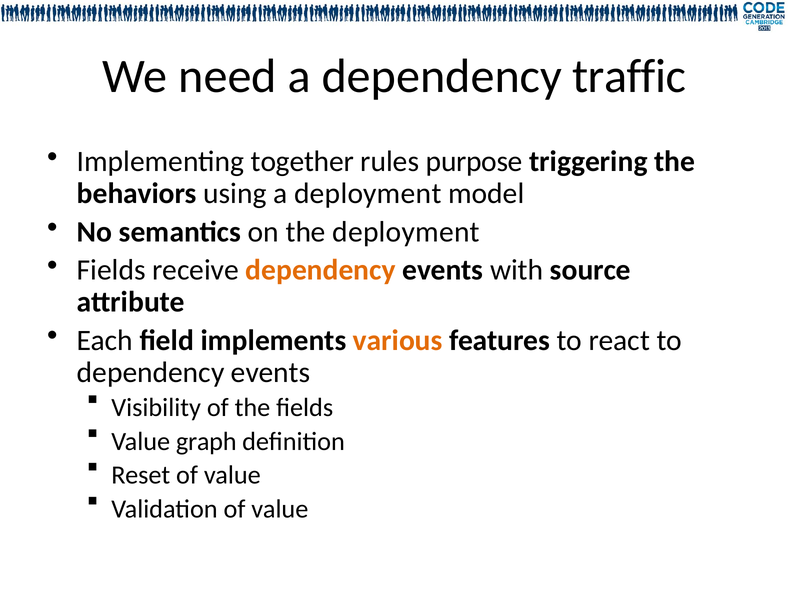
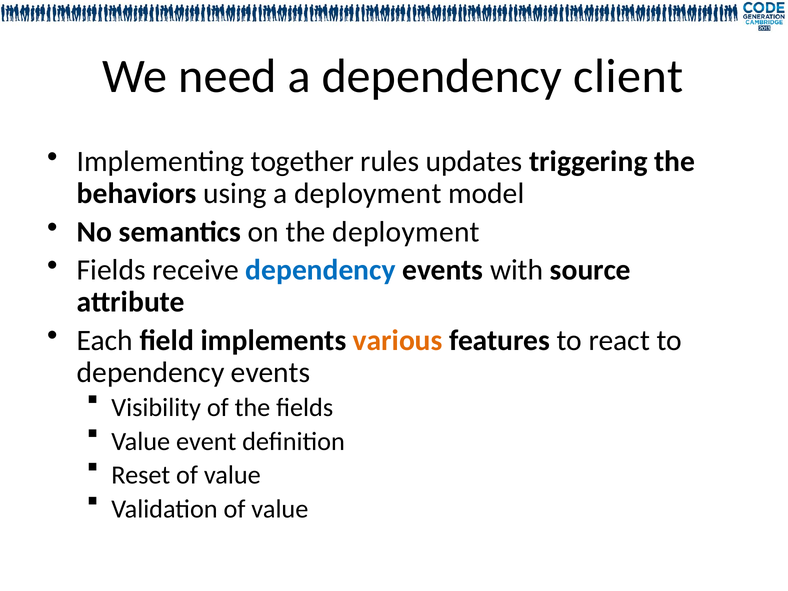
traffic: traffic -> client (629, 76)
purpose: purpose -> updates (474, 162)
dependency colour: orange -> blue (321, 270)
graph: graph -> event (206, 441)
